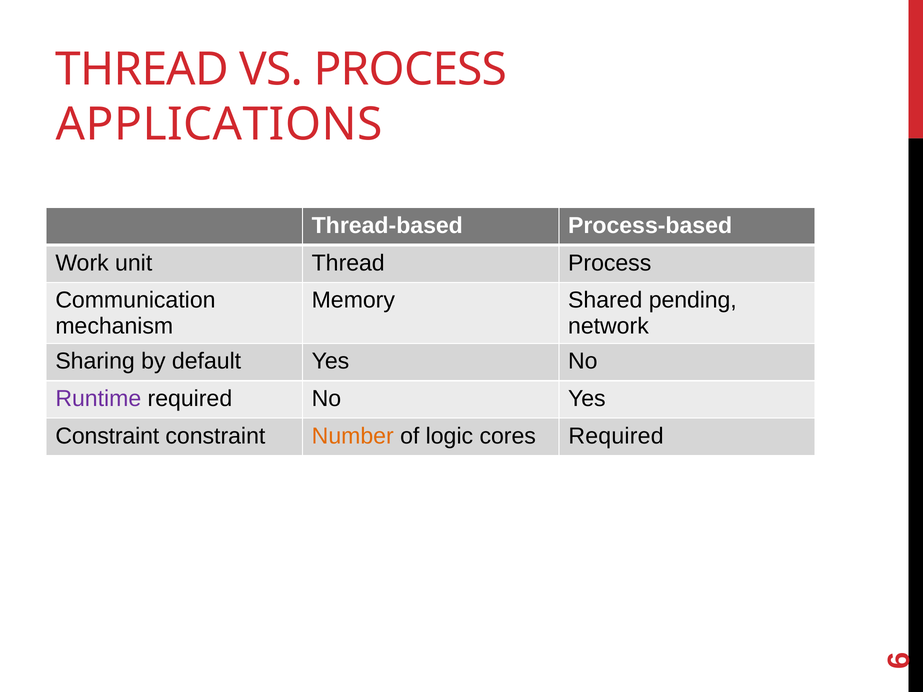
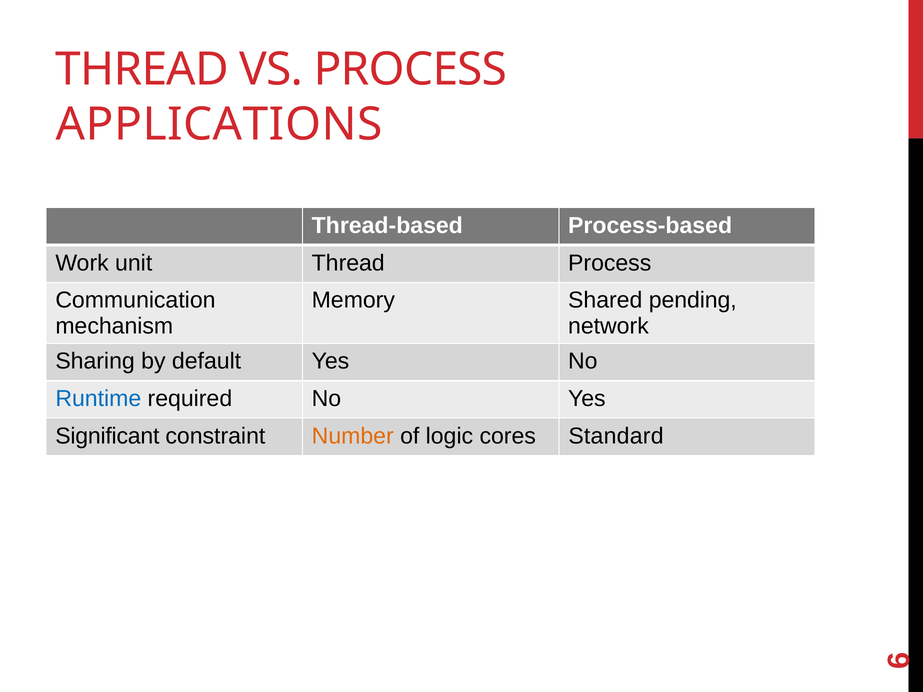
Runtime colour: purple -> blue (98, 399)
Constraint: Constraint -> Significant (107, 436)
cores Required: Required -> Standard (616, 436)
